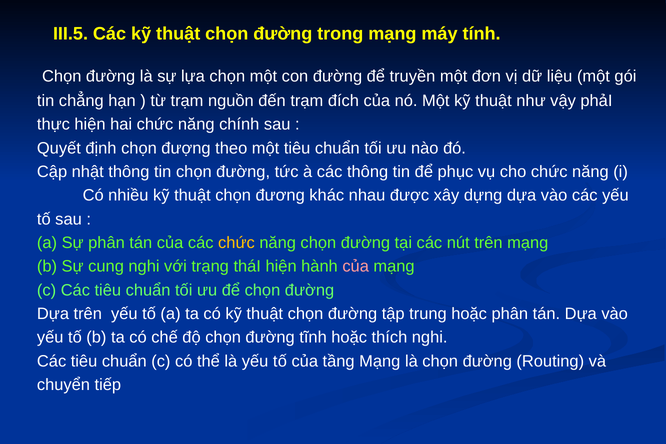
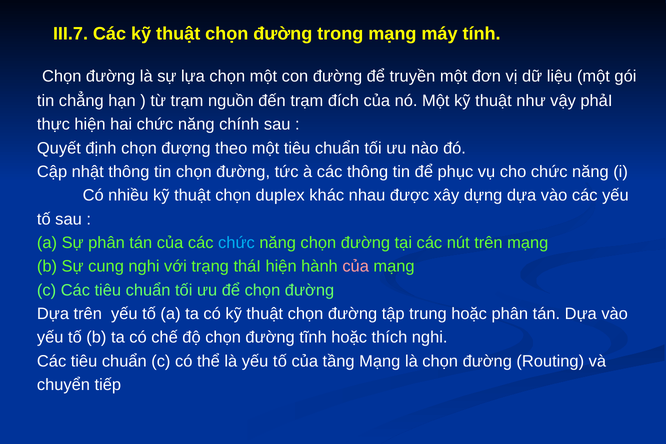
III.5: III.5 -> III.7 (71, 34)
đương: đương -> duplex (280, 195)
chức colour: yellow -> light blue (236, 243)
